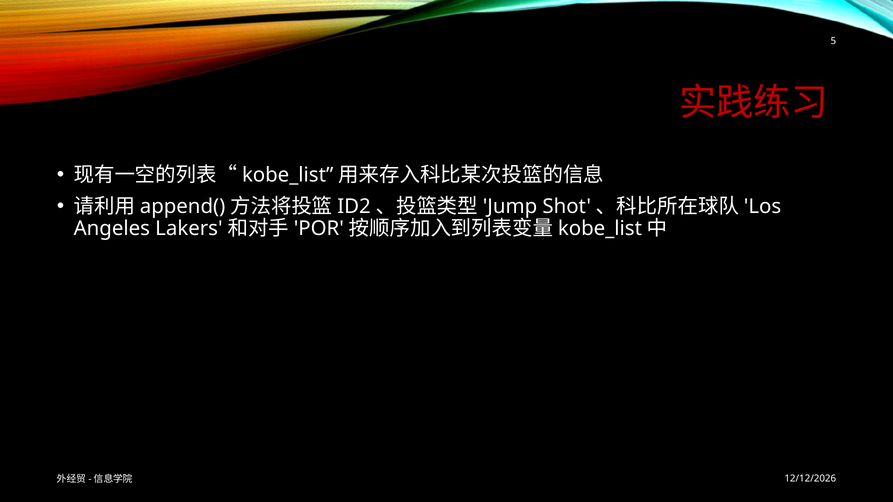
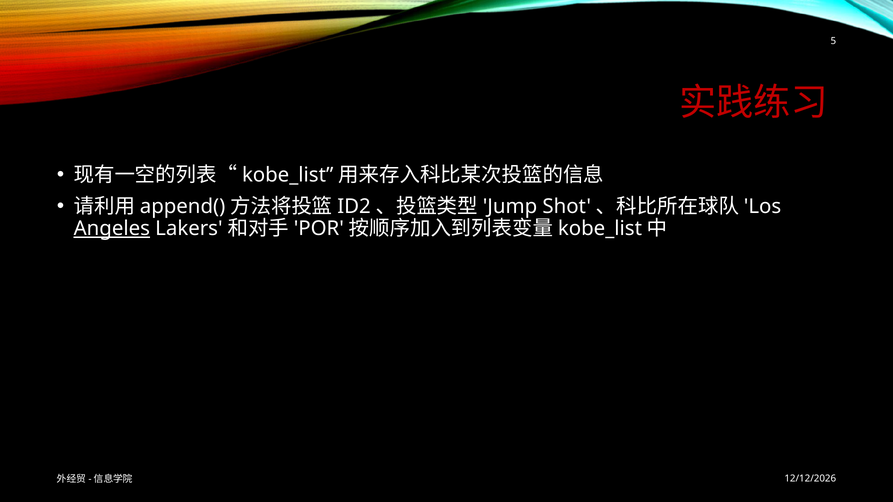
Angeles underline: none -> present (112, 229)
